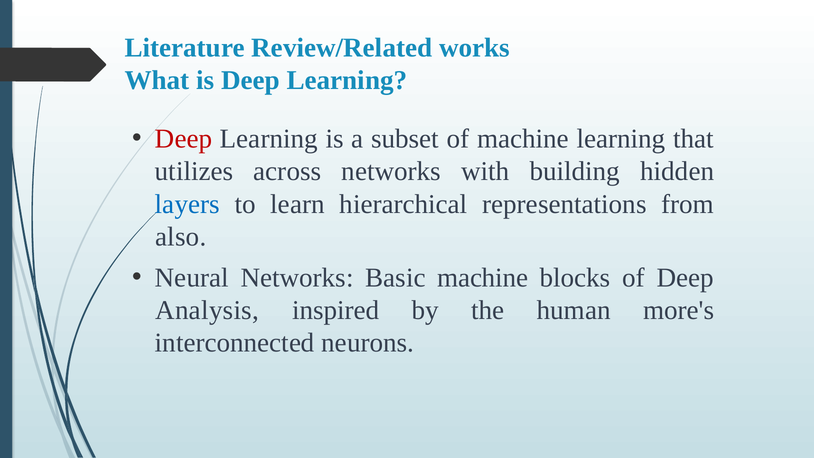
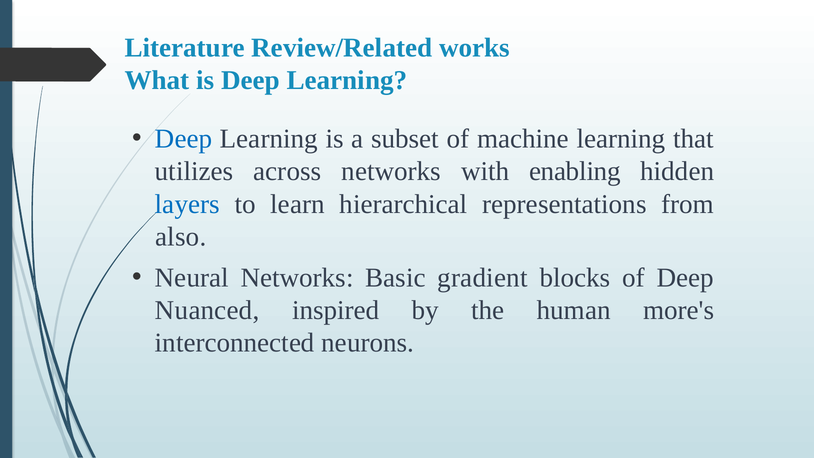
Deep colour: red -> blue (184, 139)
building: building -> enabling (575, 171)
Basic machine: machine -> gradient (483, 278)
Analysis: Analysis -> Nuanced (207, 310)
